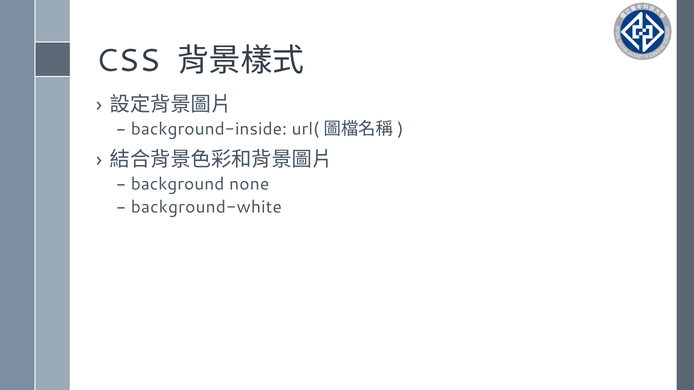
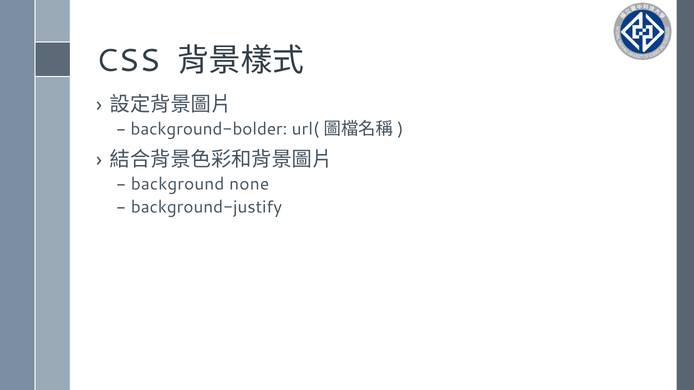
background-inside: background-inside -> background-bolder (209, 129)
background-white: background-white -> background-justify (206, 207)
